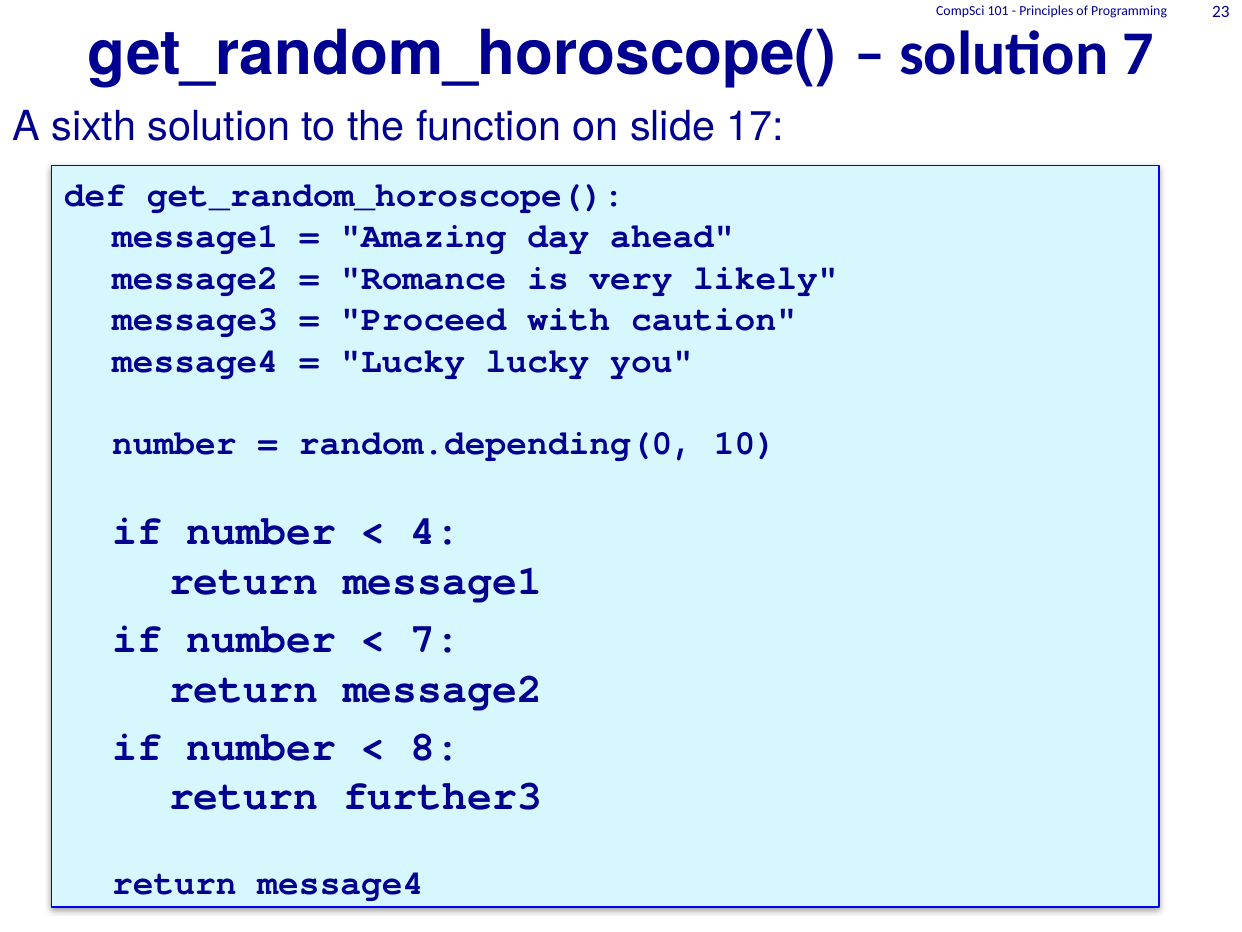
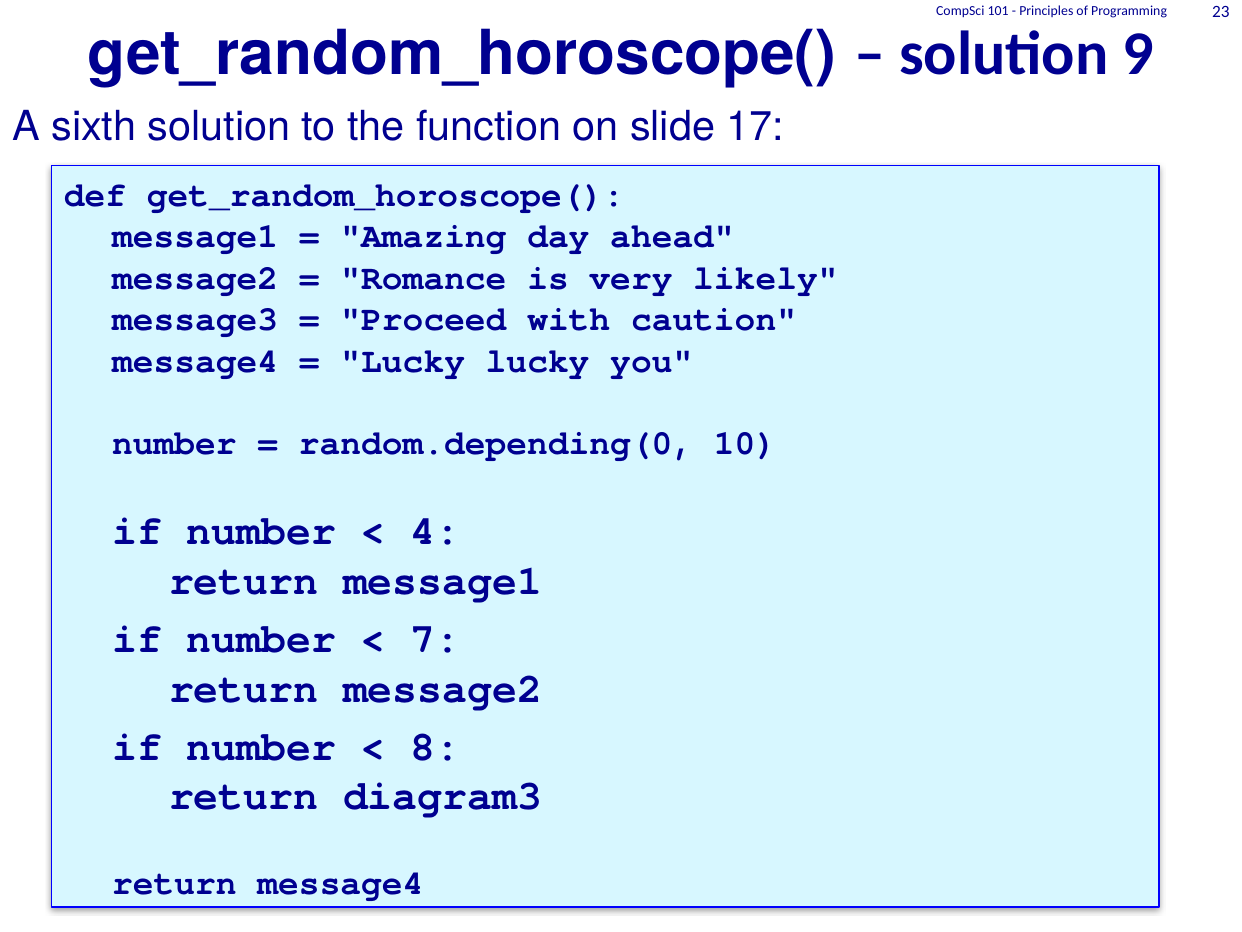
solution 7: 7 -> 9 (1138, 54)
further3: further3 -> diagram3 (442, 796)
